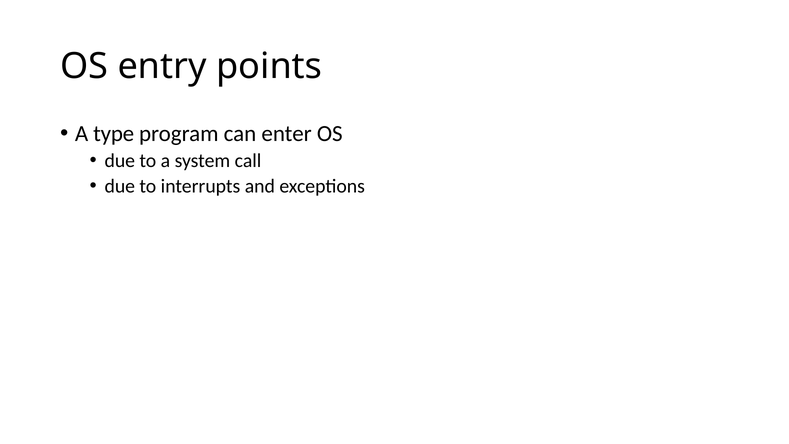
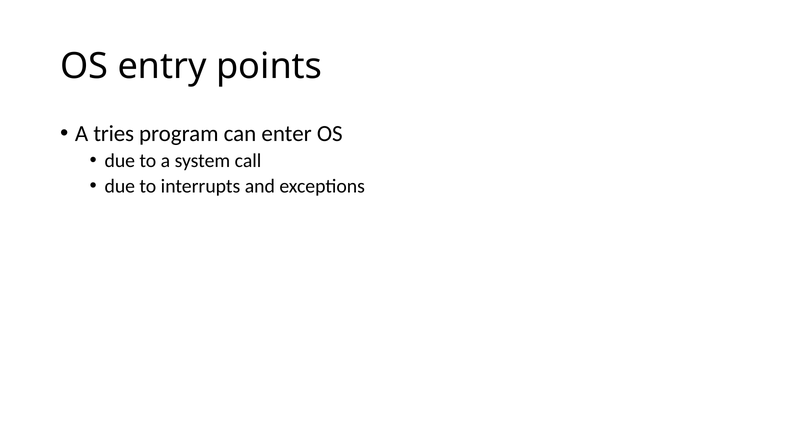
type: type -> tries (114, 133)
